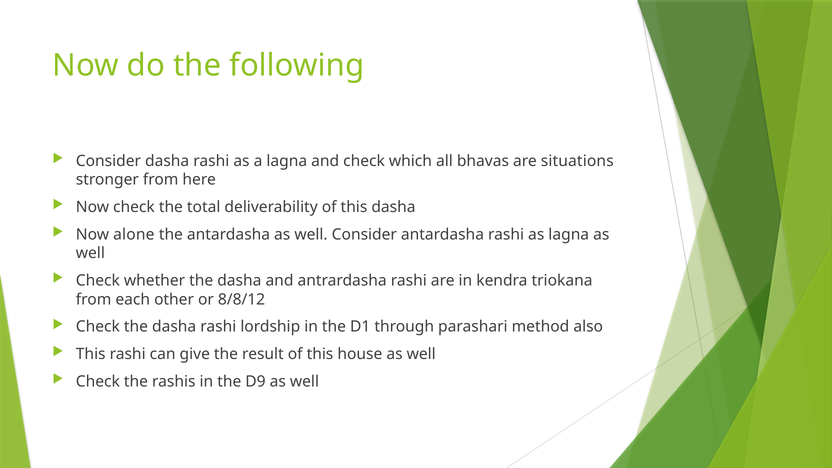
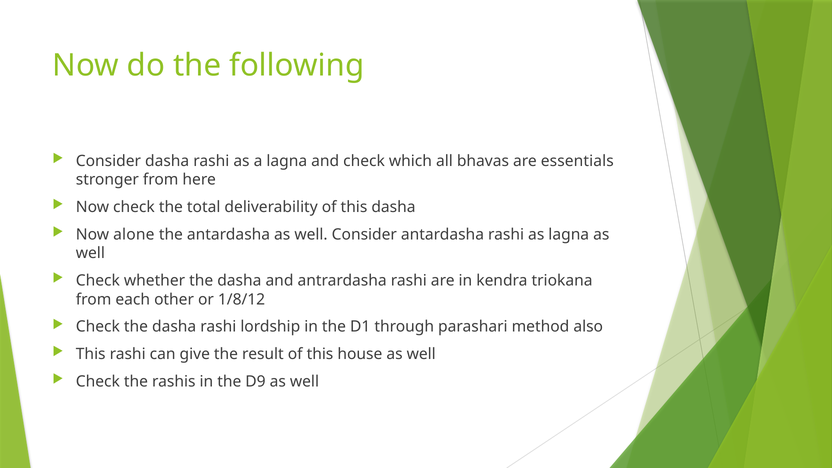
situations: situations -> essentials (577, 161)
8/8/12: 8/8/12 -> 1/8/12 (242, 299)
